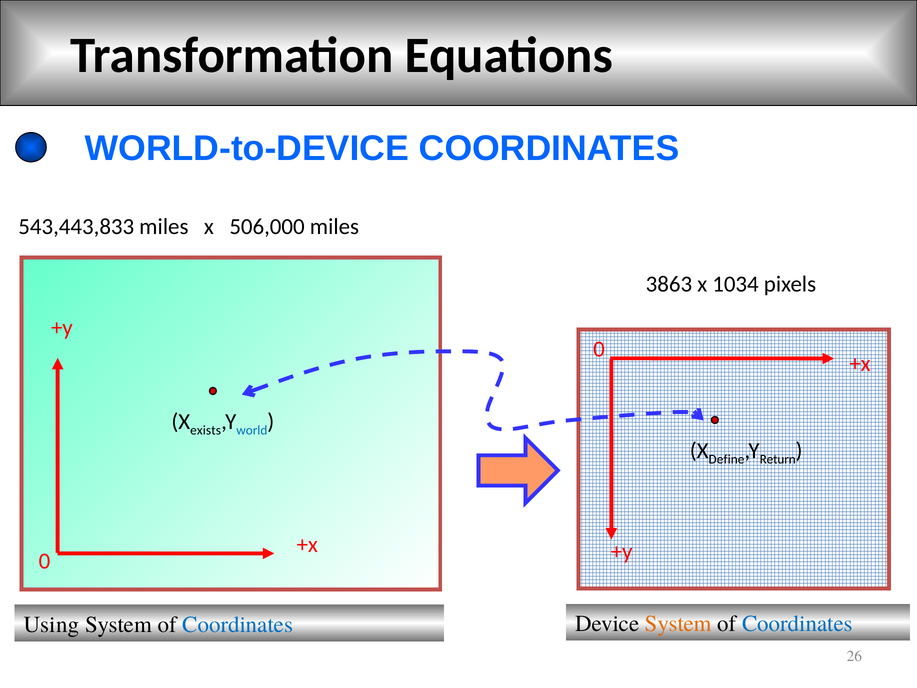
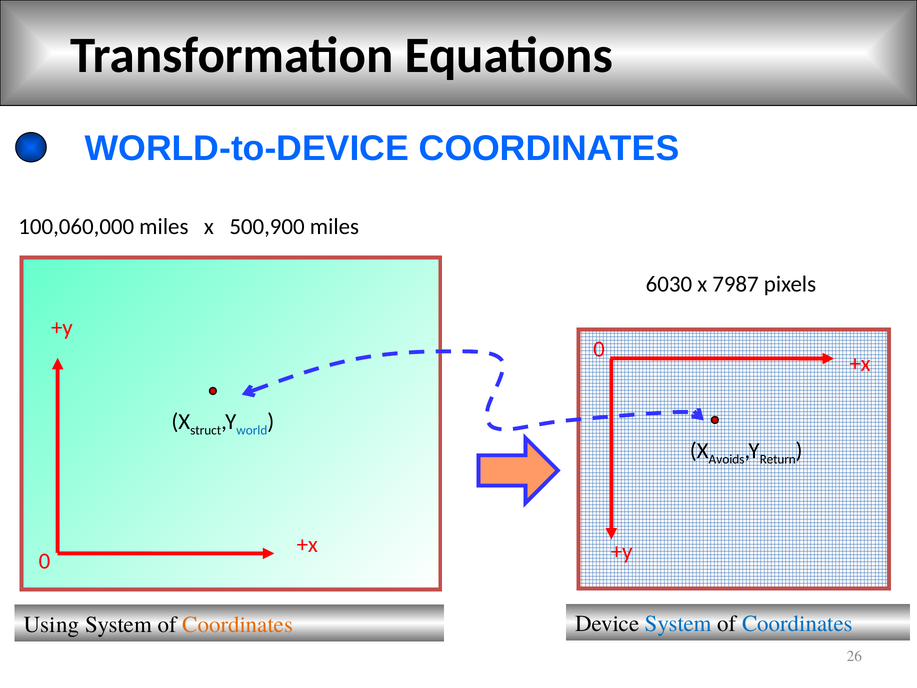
543,443,833: 543,443,833 -> 100,060,000 (76, 226)
506,000: 506,000 -> 500,900 (267, 226)
3863: 3863 -> 6030 (669, 284)
1034: 1034 -> 7987 (735, 284)
exists: exists -> struct (206, 430)
Define: Define -> Avoids (727, 459)
Coordinates colour: blue -> orange (238, 624)
System colour: orange -> blue (678, 623)
